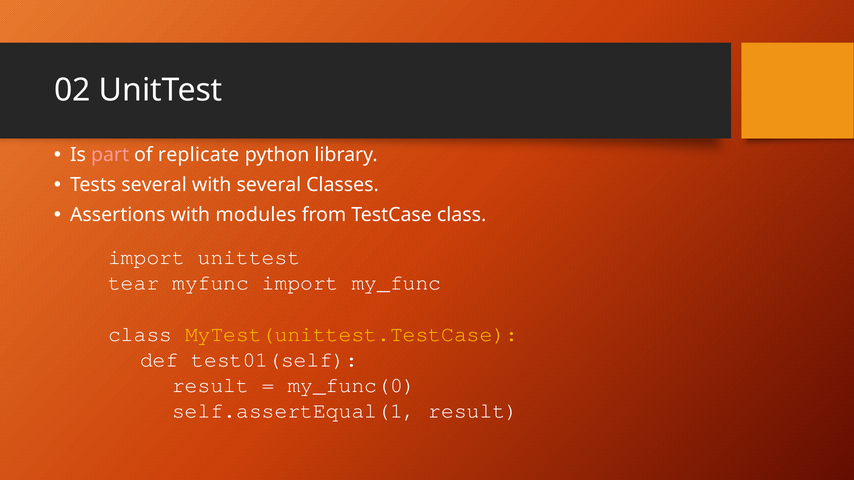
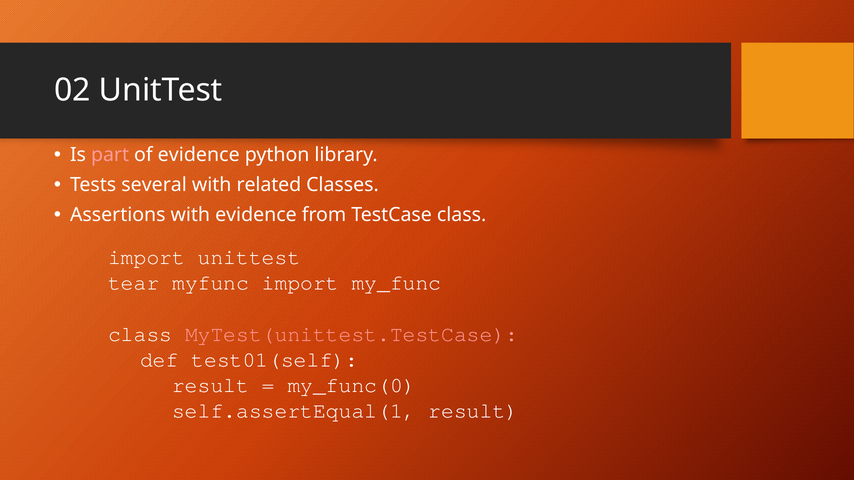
of replicate: replicate -> evidence (199, 155)
with several: several -> related (269, 185)
with modules: modules -> evidence (256, 215)
MyTest(unittest.TestCase colour: yellow -> pink (352, 334)
